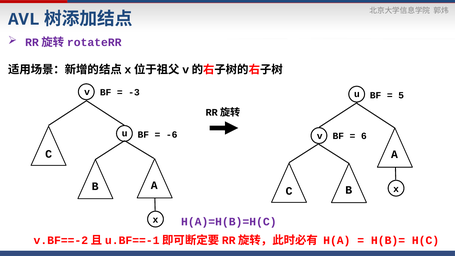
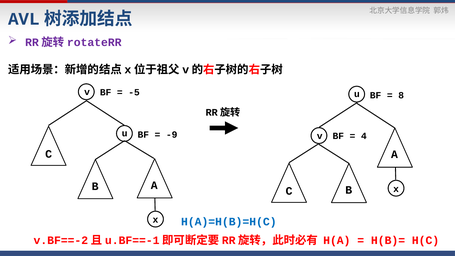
-3: -3 -> -5 (134, 92)
5: 5 -> 8 (401, 95)
-6: -6 -> -9 (172, 135)
6: 6 -> 4 (364, 136)
H(A)=H(B)=H(C colour: purple -> blue (229, 222)
